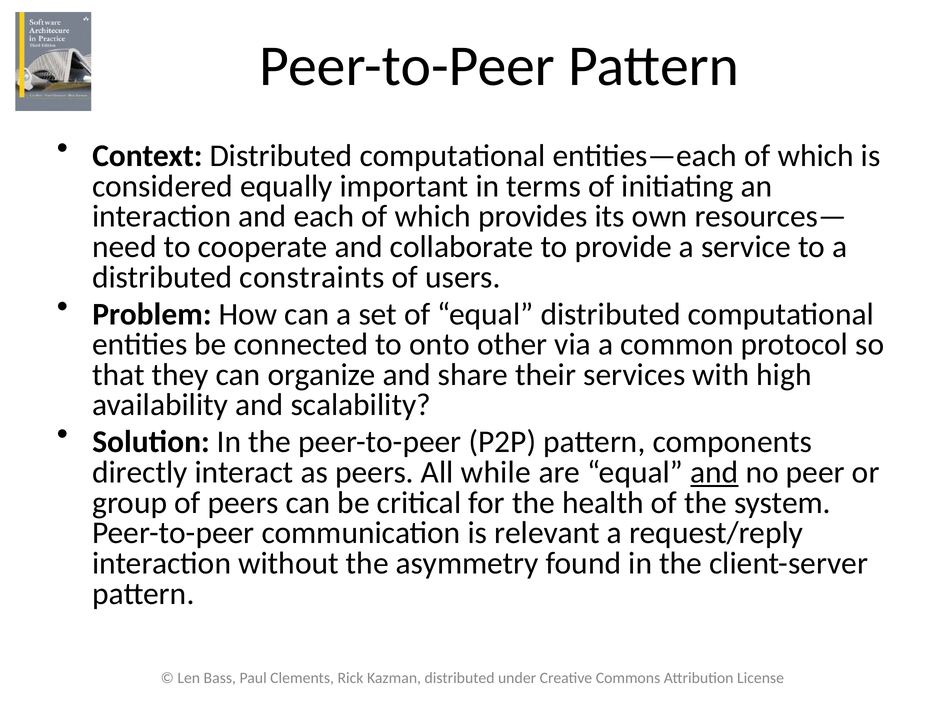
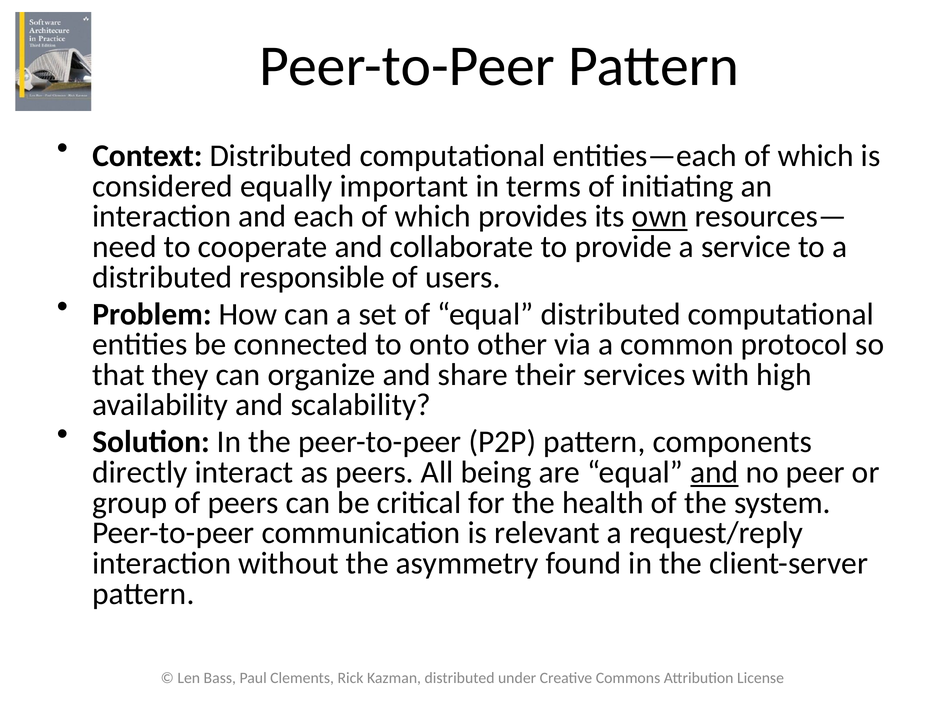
own underline: none -> present (660, 216)
constraints: constraints -> responsible (312, 277)
while: while -> being (496, 472)
